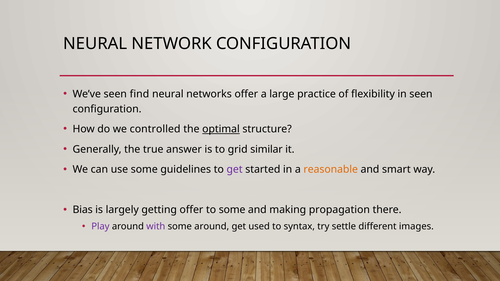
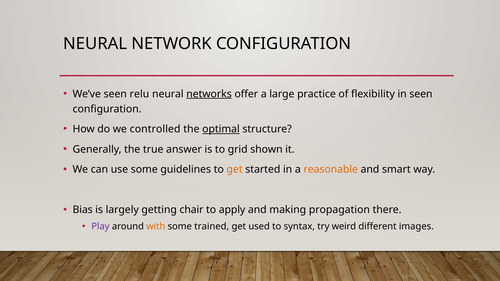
find: find -> relu (139, 94)
networks underline: none -> present (209, 94)
similar: similar -> shown (266, 149)
get colour: purple -> orange (235, 170)
getting offer: offer -> chair (191, 210)
to some: some -> apply (232, 210)
with colour: purple -> orange (156, 227)
some around: around -> trained (212, 227)
settle: settle -> weird (344, 227)
